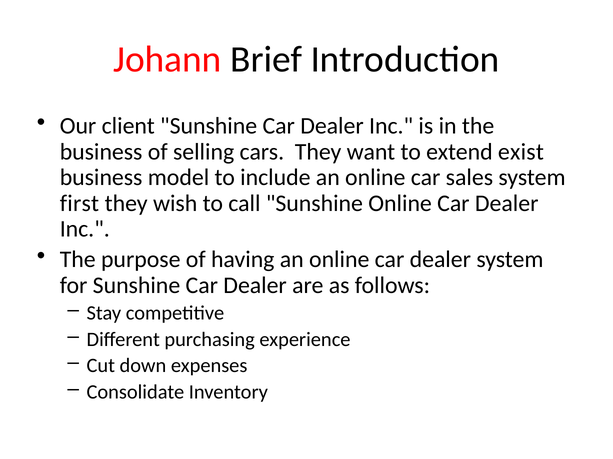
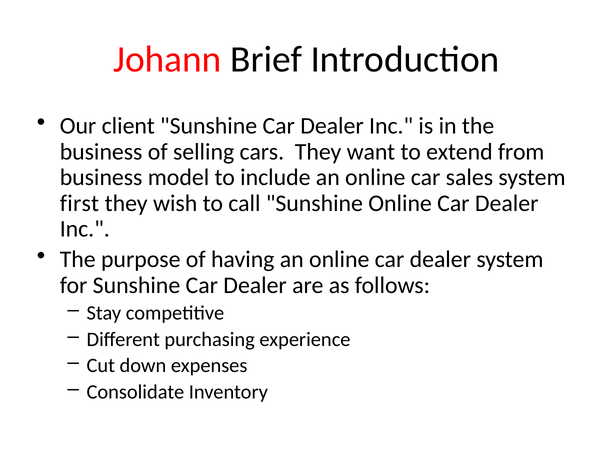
exist: exist -> from (521, 152)
